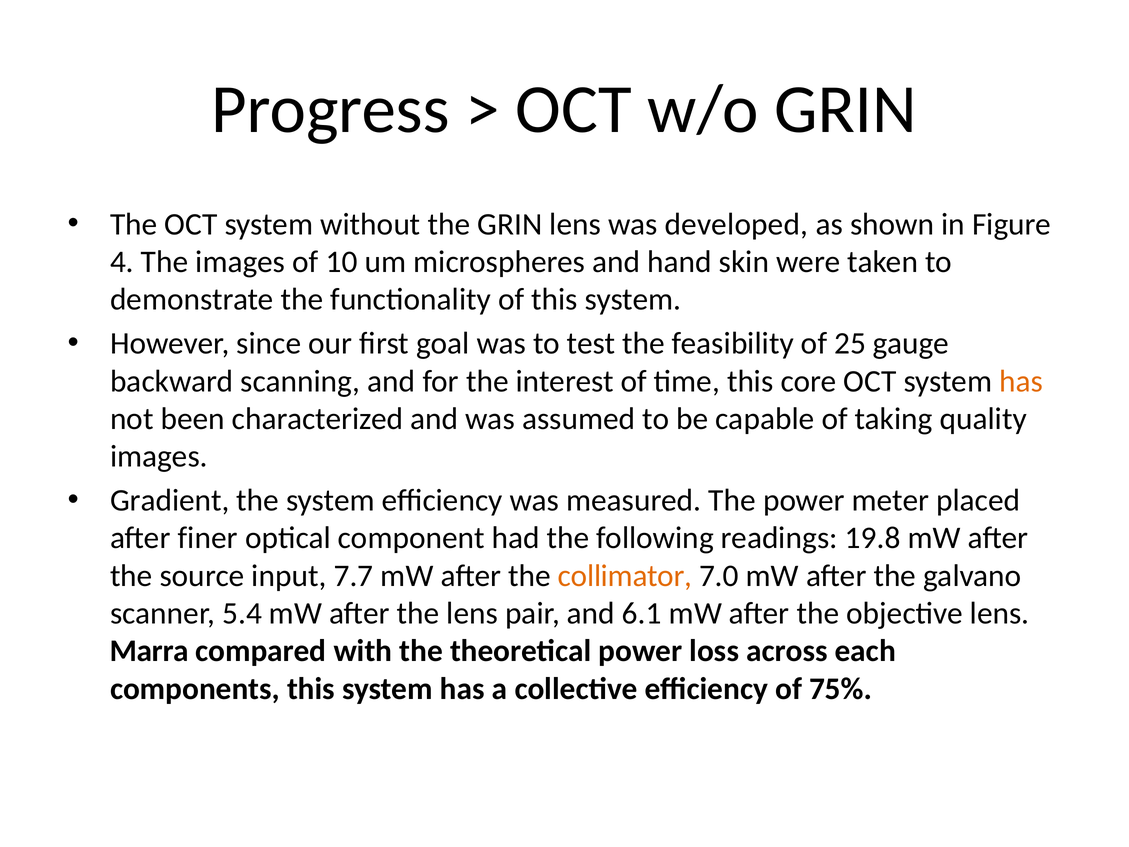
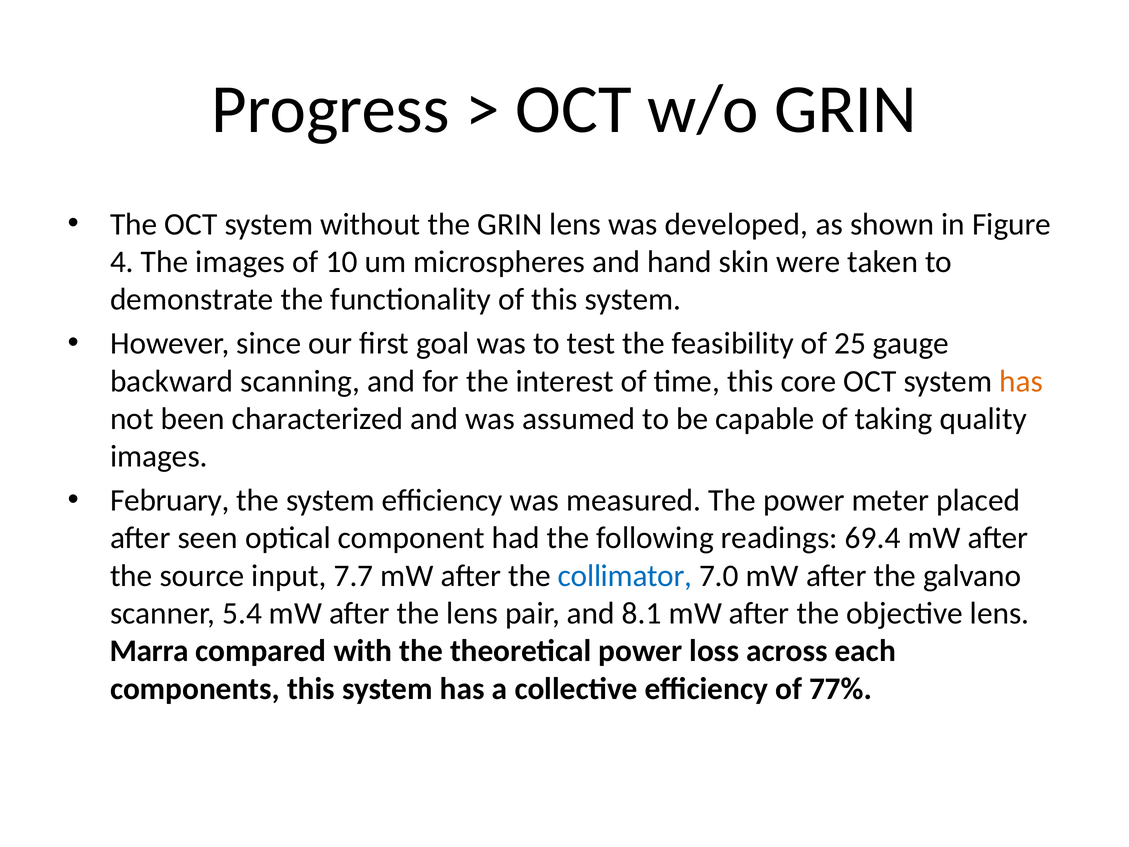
Gradient: Gradient -> February (170, 500)
finer: finer -> seen (208, 538)
19.8: 19.8 -> 69.4 (873, 538)
collimator colour: orange -> blue (625, 576)
6.1: 6.1 -> 8.1 (642, 613)
75%: 75% -> 77% (841, 689)
